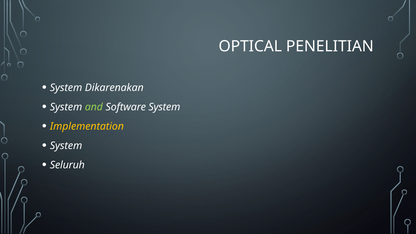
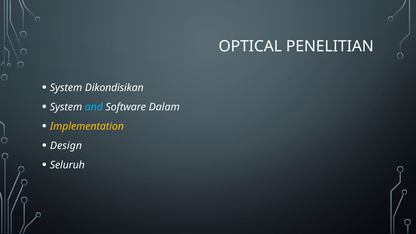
Dikarenakan: Dikarenakan -> Dikondisikan (114, 88)
and colour: light green -> light blue (94, 107)
Software System: System -> Dalam (164, 107)
System: System -> Design (66, 146)
